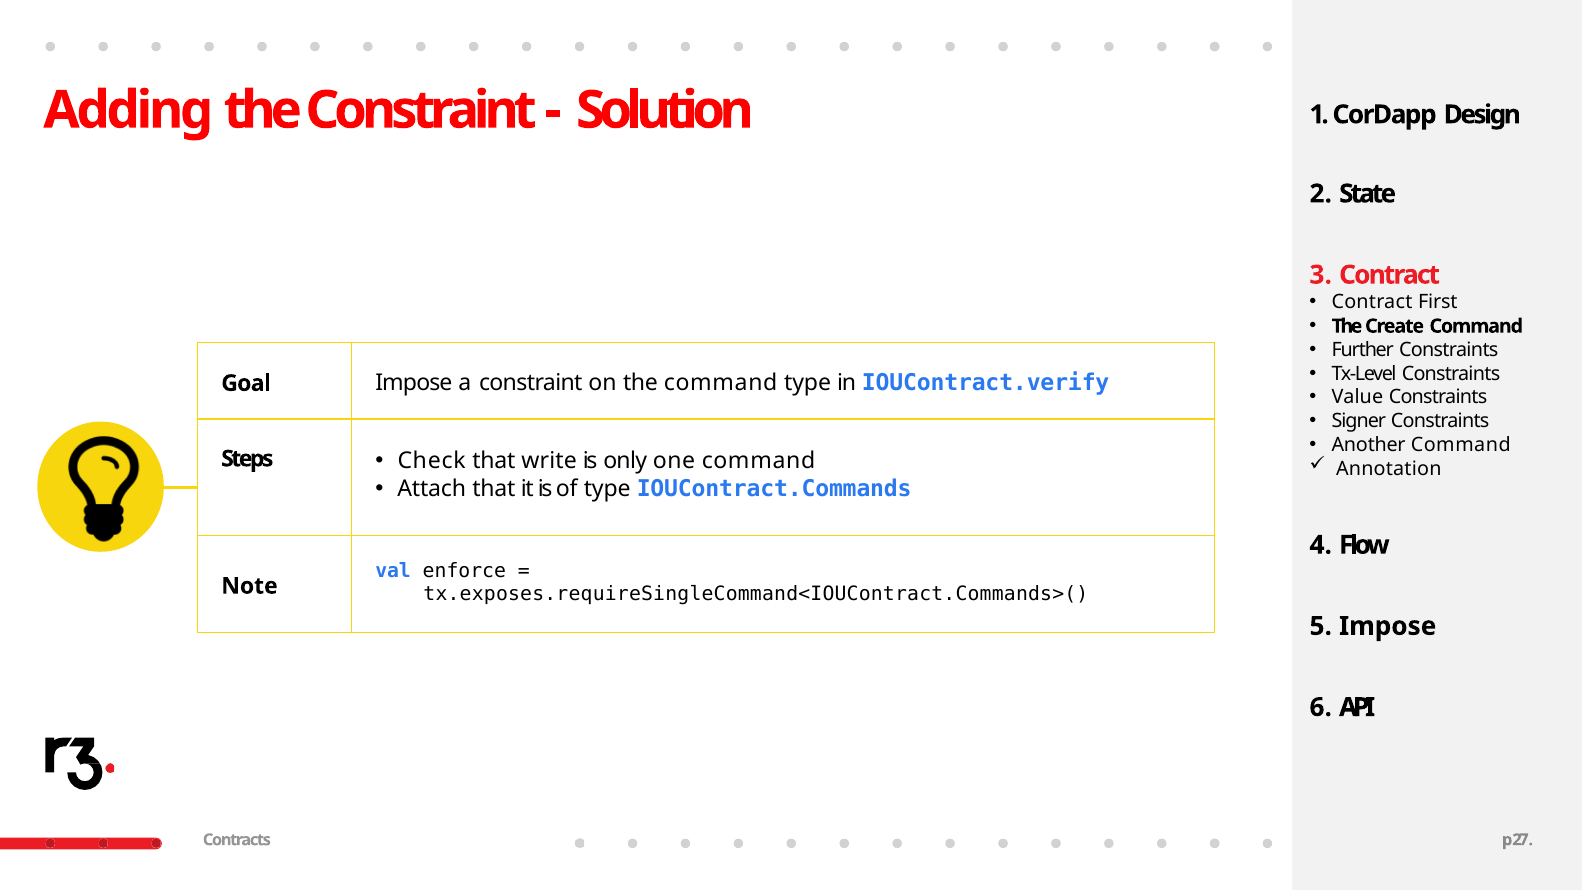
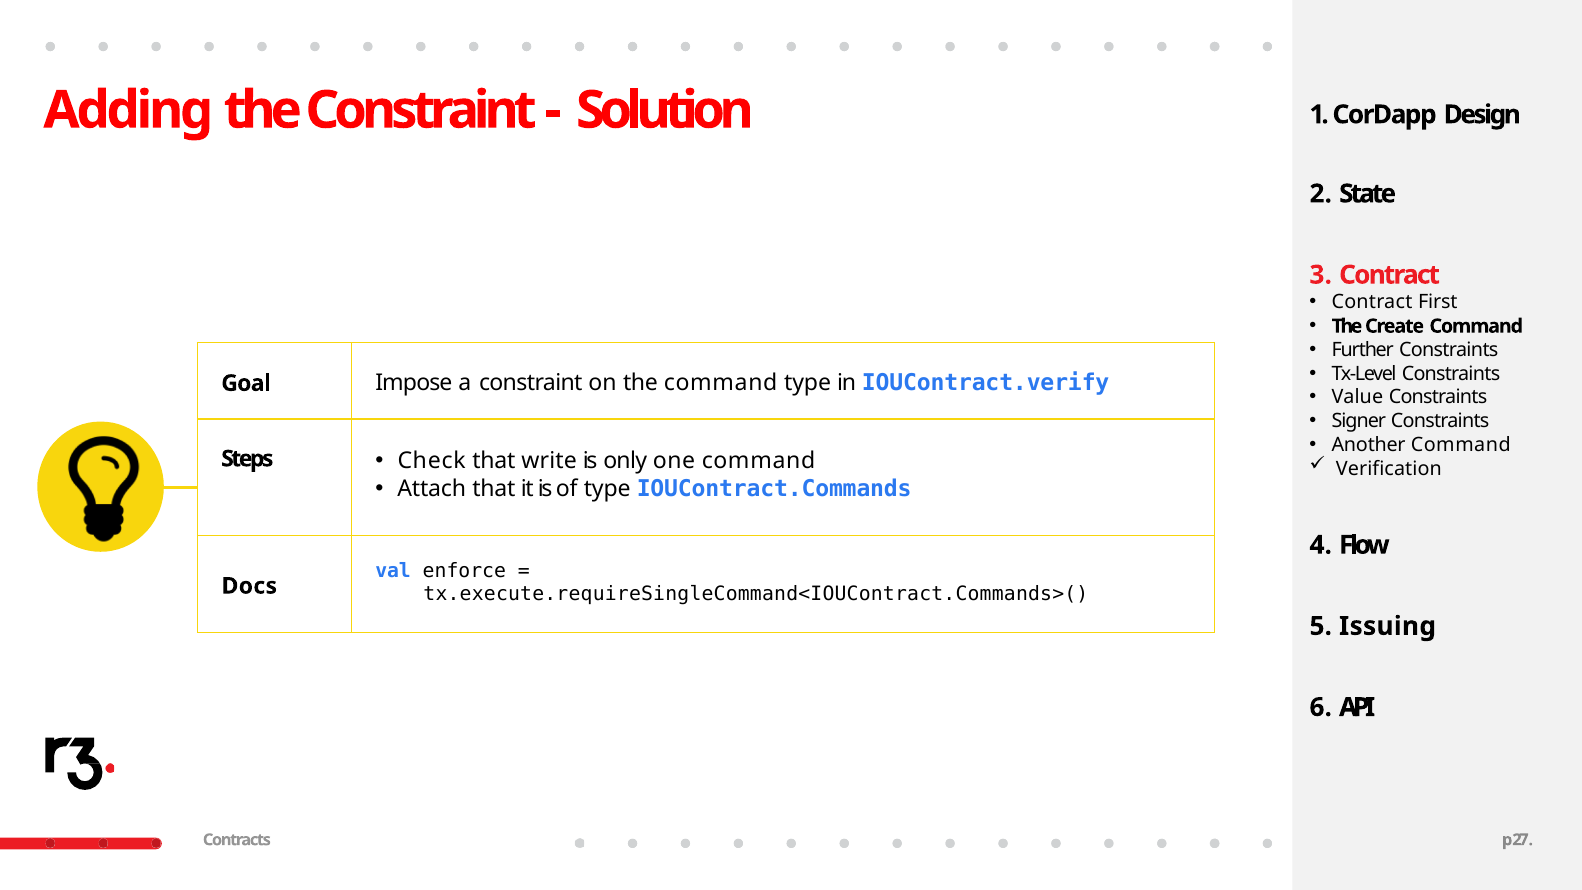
Annotation: Annotation -> Verification (1389, 468)
Note: Note -> Docs (249, 586)
tx.exposes.requireSingleCommand<IOUContract.Commands>(: tx.exposes.requireSingleCommand<IOUContract.Commands>( -> tx.execute.requireSingleCommand<IOUContract.Commands>( (756, 594)
Impose: Impose -> Issuing (1387, 626)
